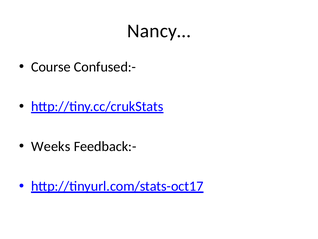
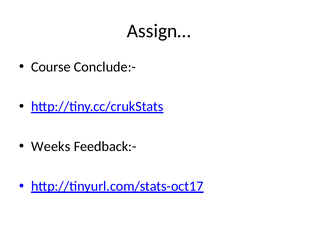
Nancy…: Nancy… -> Assign… (159, 31)
Confused:-: Confused:- -> Conclude:- (105, 67)
